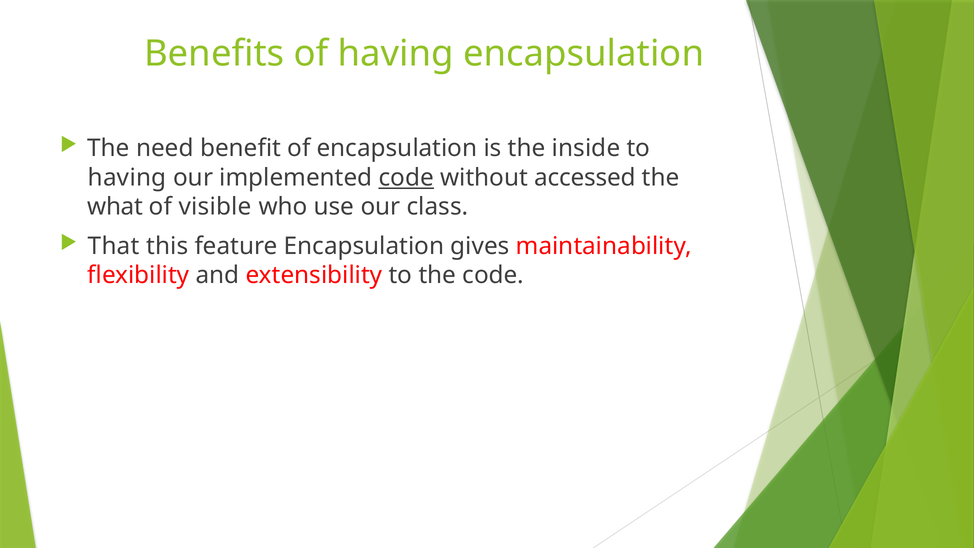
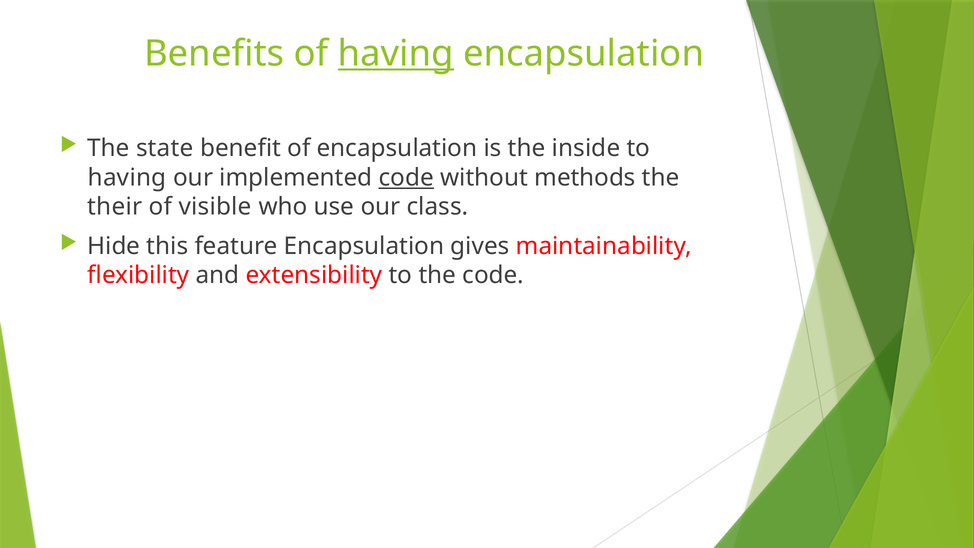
having underline: none -> present (396, 54)
need: need -> state (165, 148)
accessed: accessed -> methods (585, 178)
what: what -> their (115, 207)
That: That -> Hide (114, 246)
